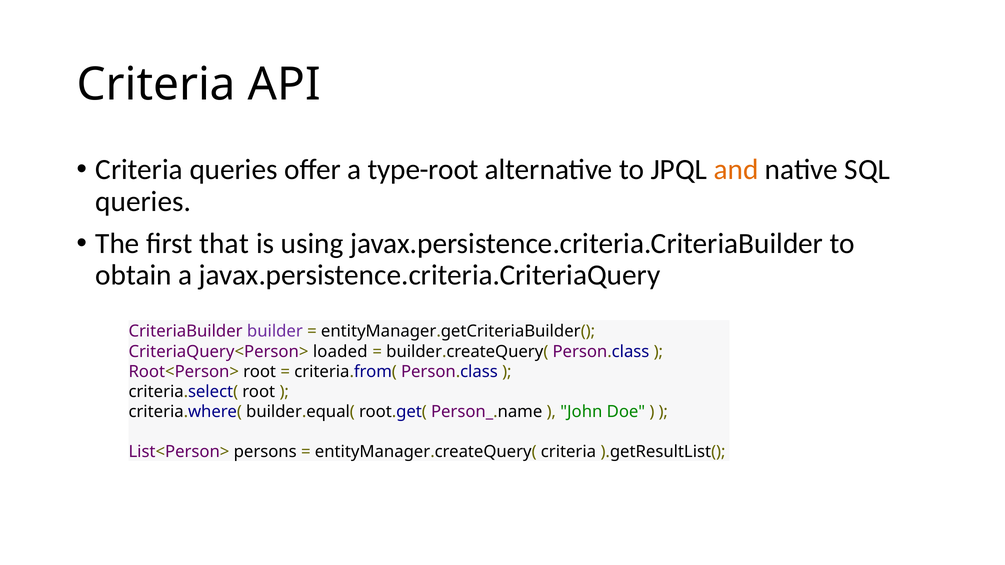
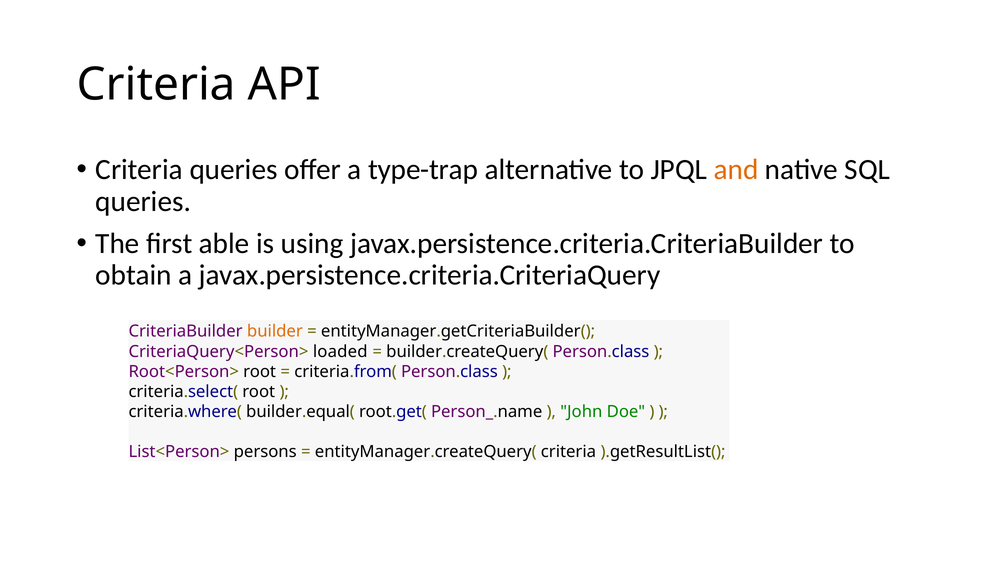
type-root: type-root -> type-trap (423, 170)
that: that -> able (224, 244)
builder colour: purple -> orange (275, 332)
